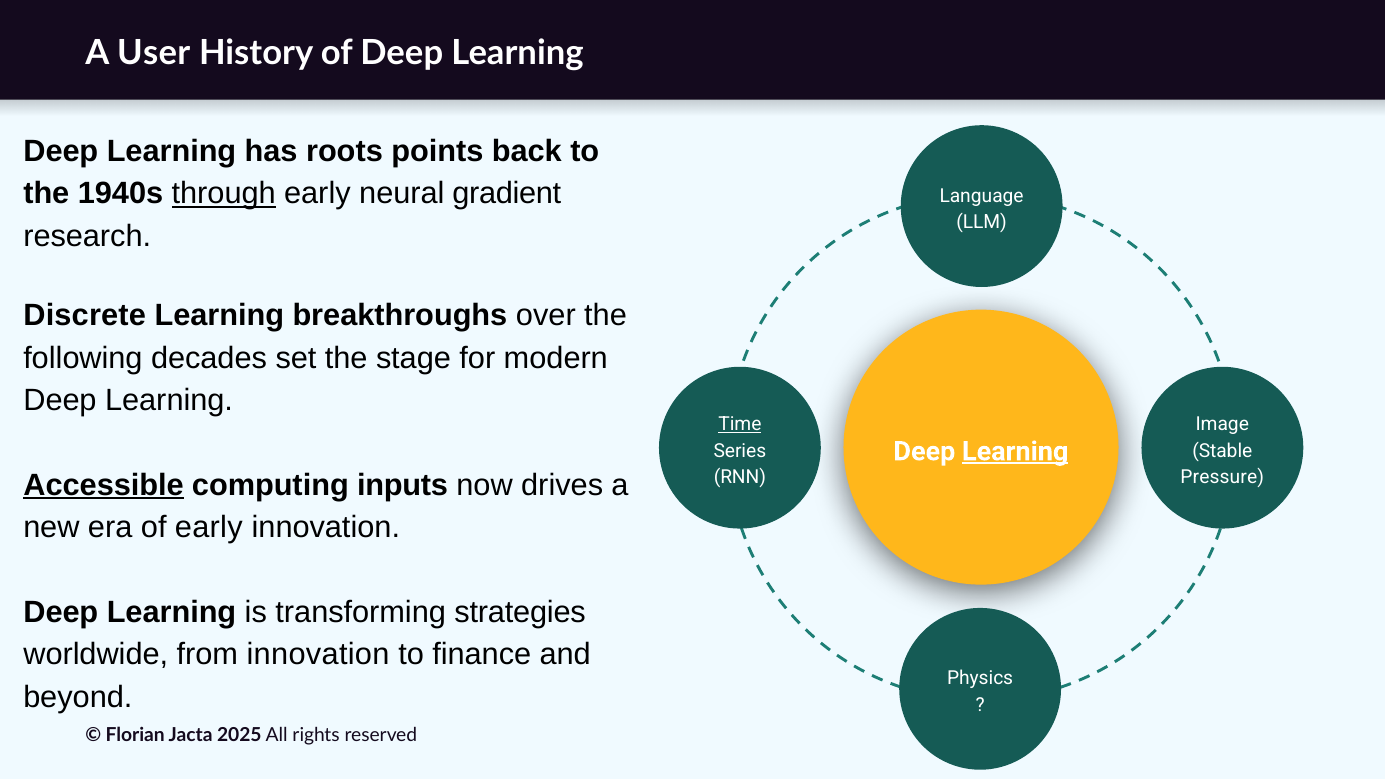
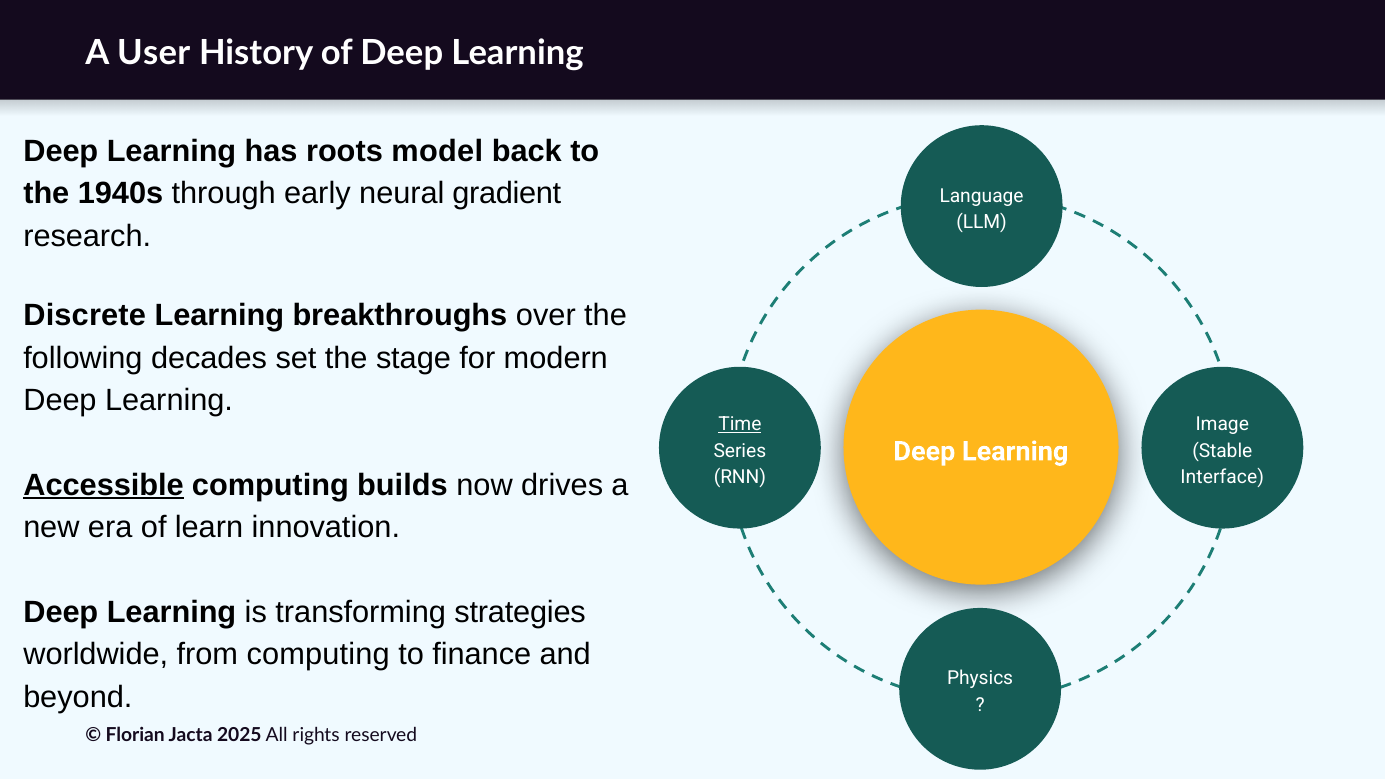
points: points -> model (437, 151)
through underline: present -> none (224, 194)
Learning underline: present -> none (1015, 451)
Pressure: Pressure -> Interface (1222, 477)
inputs: inputs -> builds (402, 485)
of early: early -> learn (209, 528)
from innovation: innovation -> computing (318, 655)
